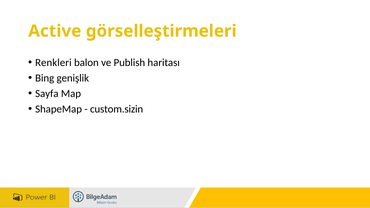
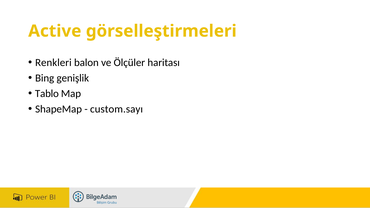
Publish: Publish -> Ölçüler (129, 63)
Sayfa: Sayfa -> Tablo (47, 94)
custom.sizin: custom.sizin -> custom.sayı (117, 109)
